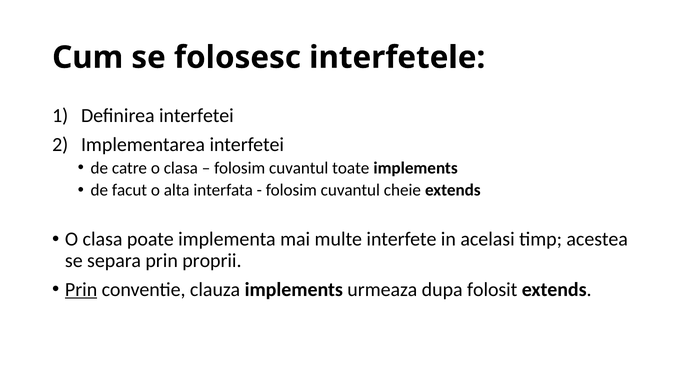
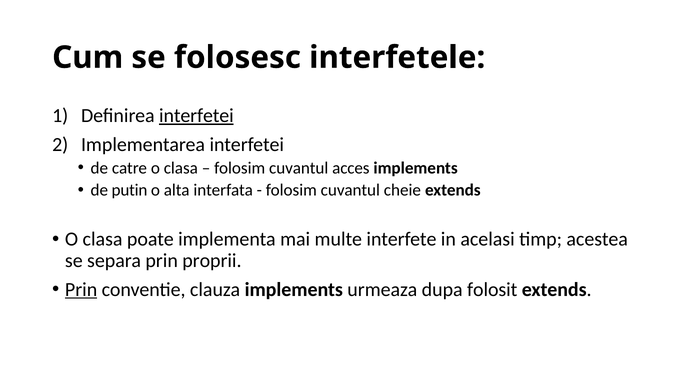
interfetei underline: none -> present (196, 116)
toate: toate -> acces (351, 168)
facut: facut -> putin (130, 190)
